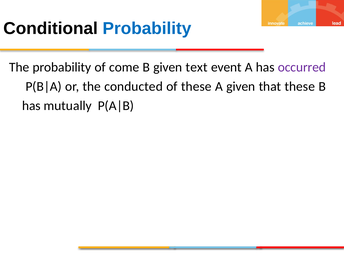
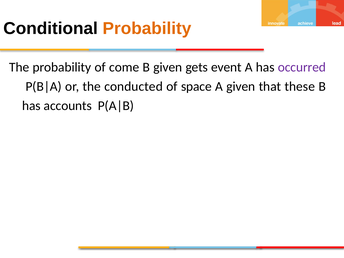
Probability colour: blue -> orange (147, 28)
text: text -> gets (197, 67)
of these: these -> space (196, 86)
mutually: mutually -> accounts (68, 106)
